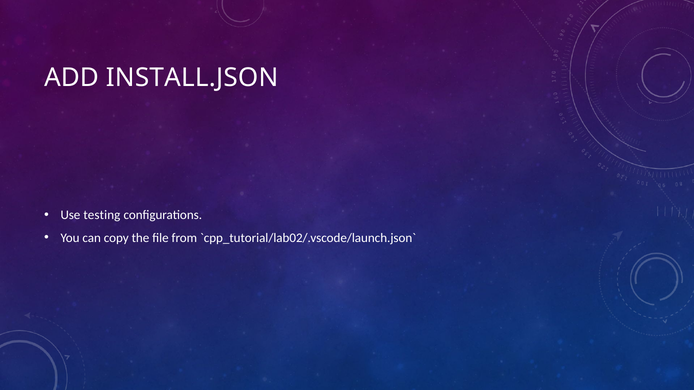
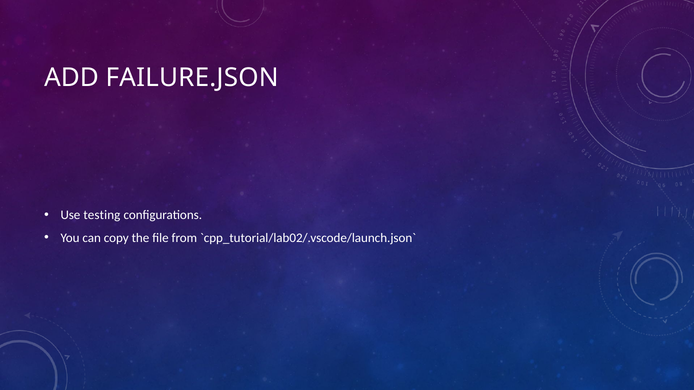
INSTALL.JSON: INSTALL.JSON -> FAILURE.JSON (192, 78)
